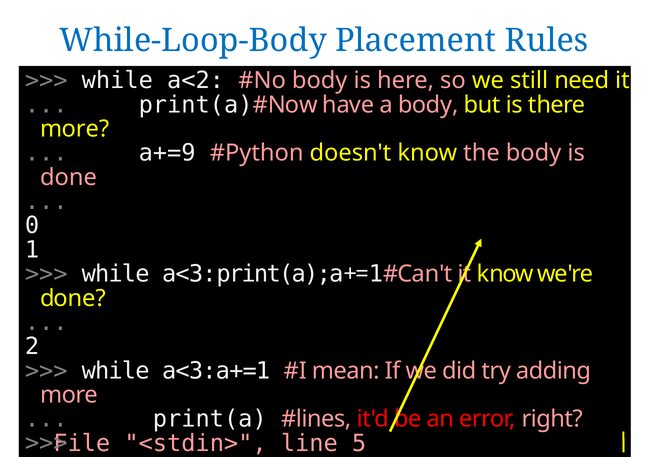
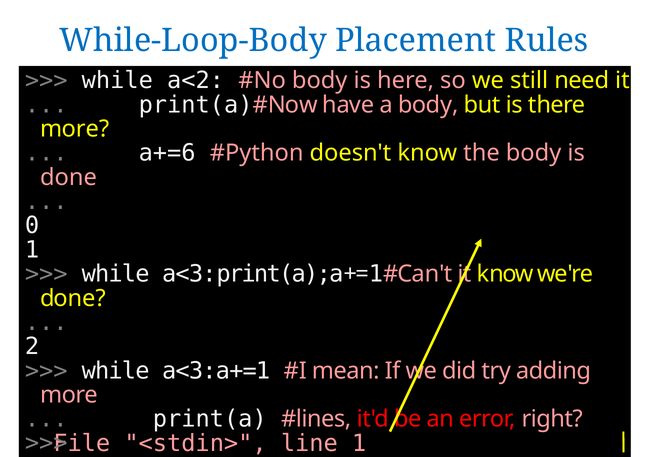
a+=9: a+=9 -> a+=6 (167, 153)
line 5: 5 -> 1 (359, 443)
